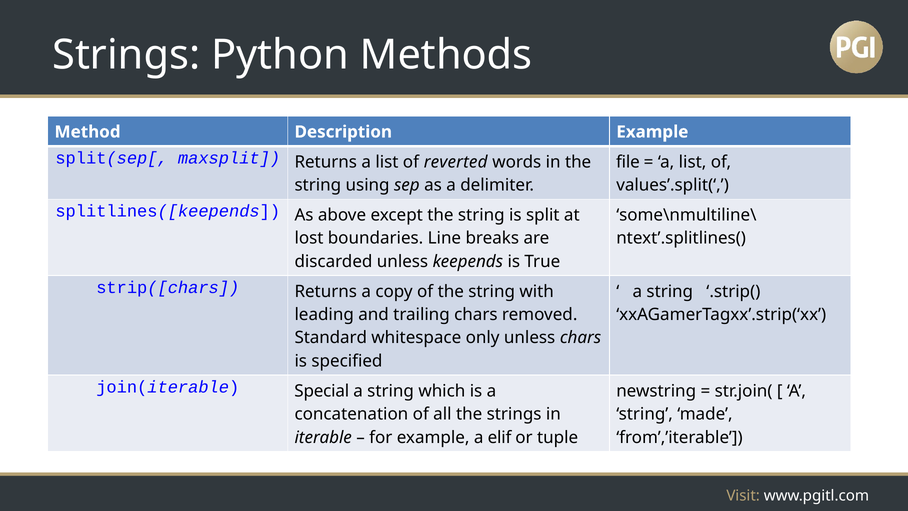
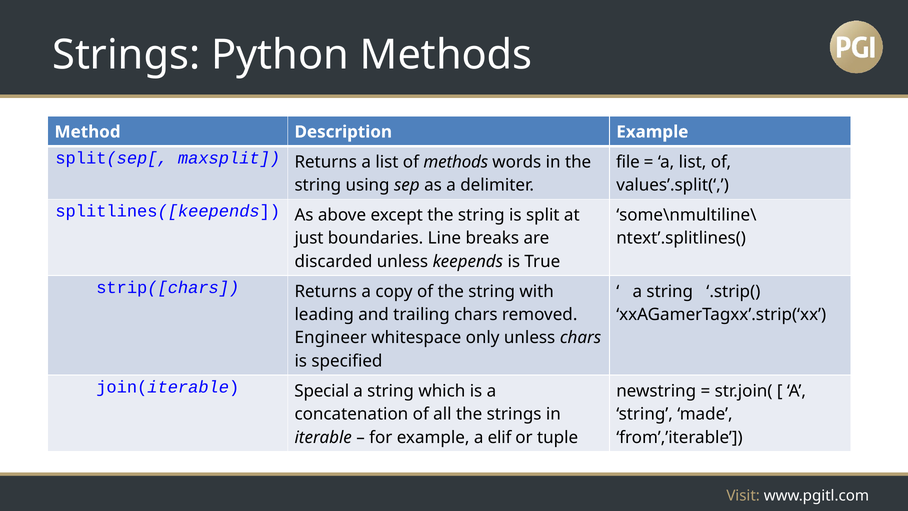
of reverted: reverted -> methods (456, 162)
lost: lost -> just (309, 238)
Standard: Standard -> Engineer (331, 338)
